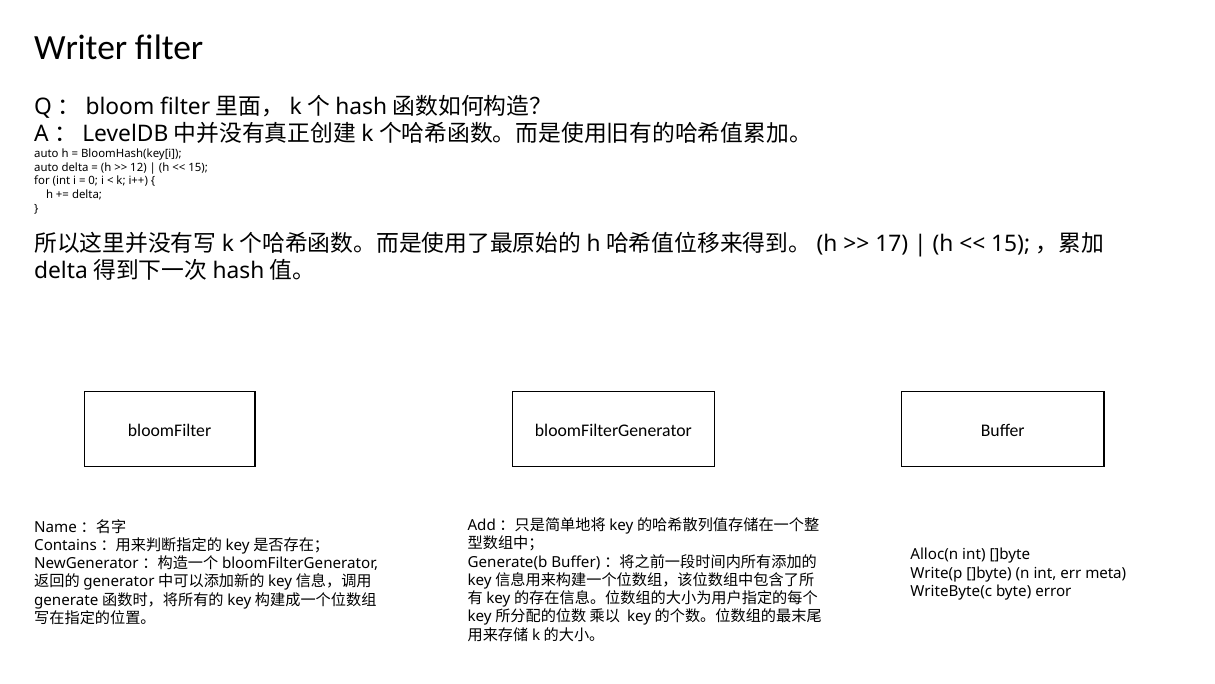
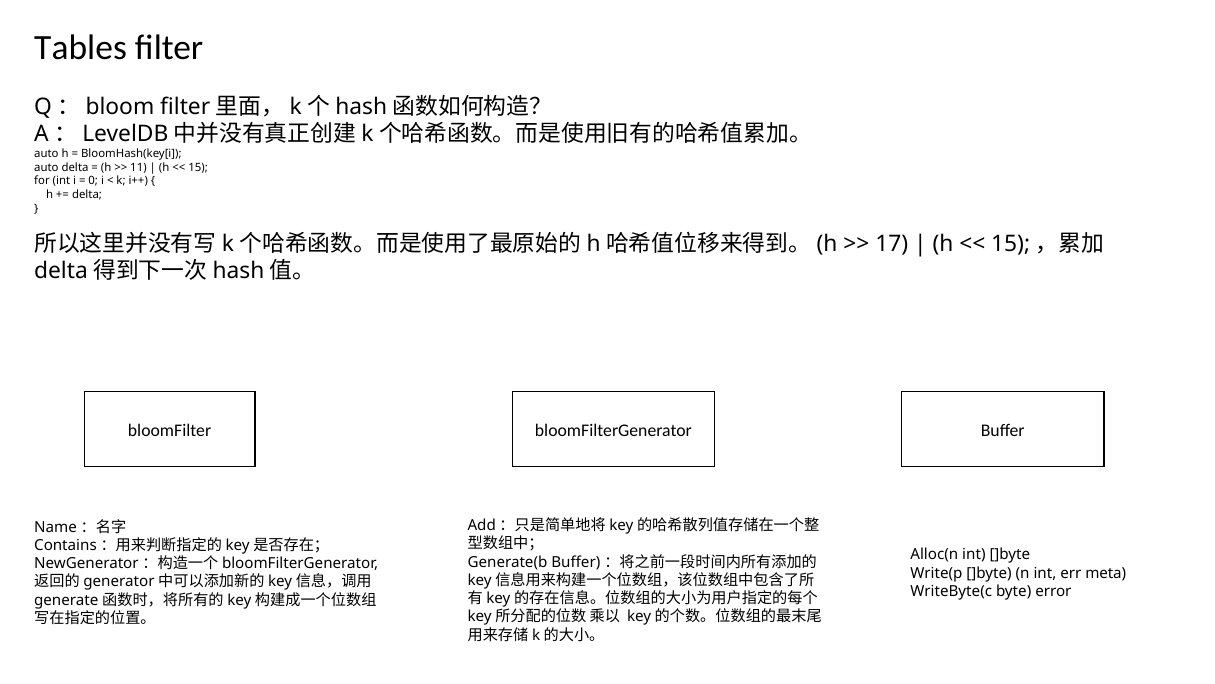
Writer: Writer -> Tables (81, 48)
12: 12 -> 11 (138, 167)
